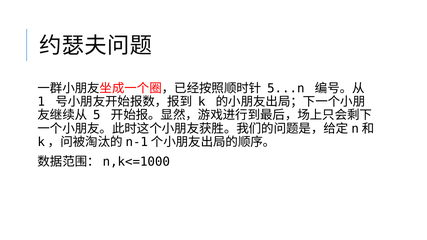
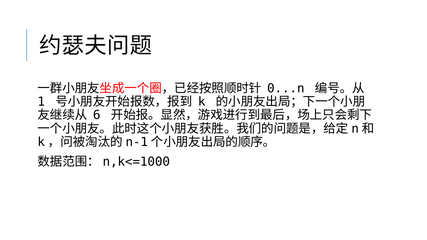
5...n: 5...n -> 0...n (286, 88)
5: 5 -> 6 (97, 115)
